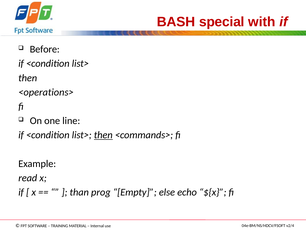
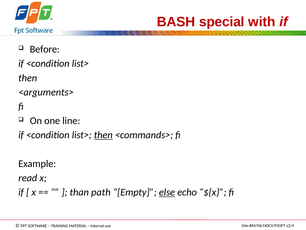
<operations>: <operations> -> <arguments> (46, 92)
prog: prog -> path (101, 192)
else underline: none -> present (167, 192)
